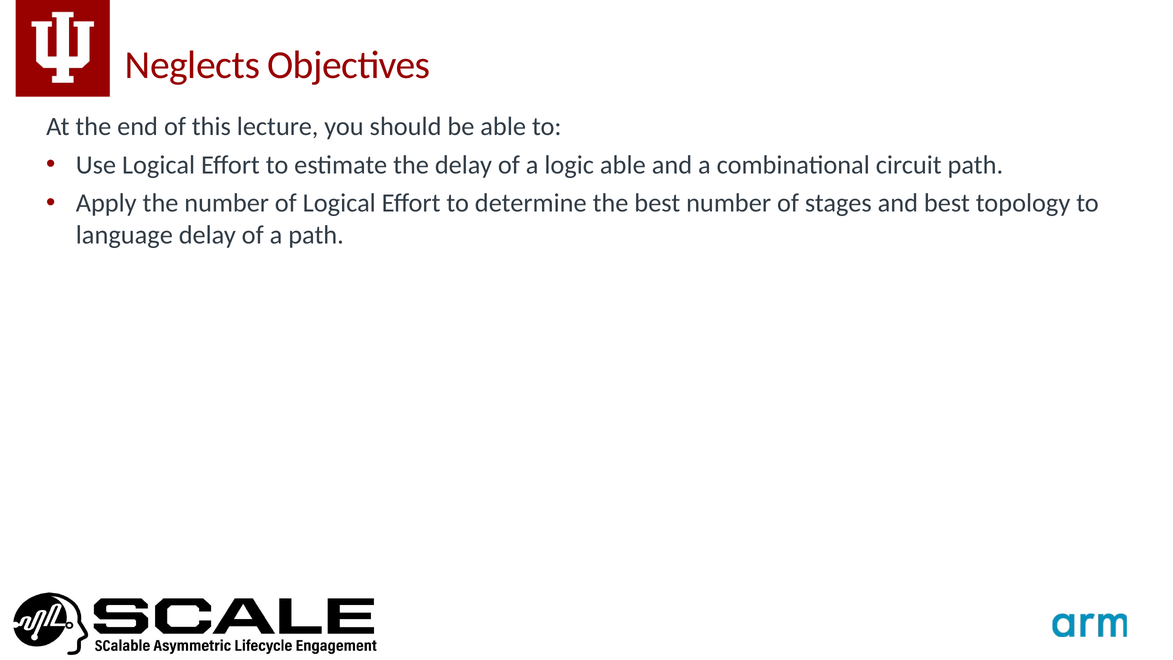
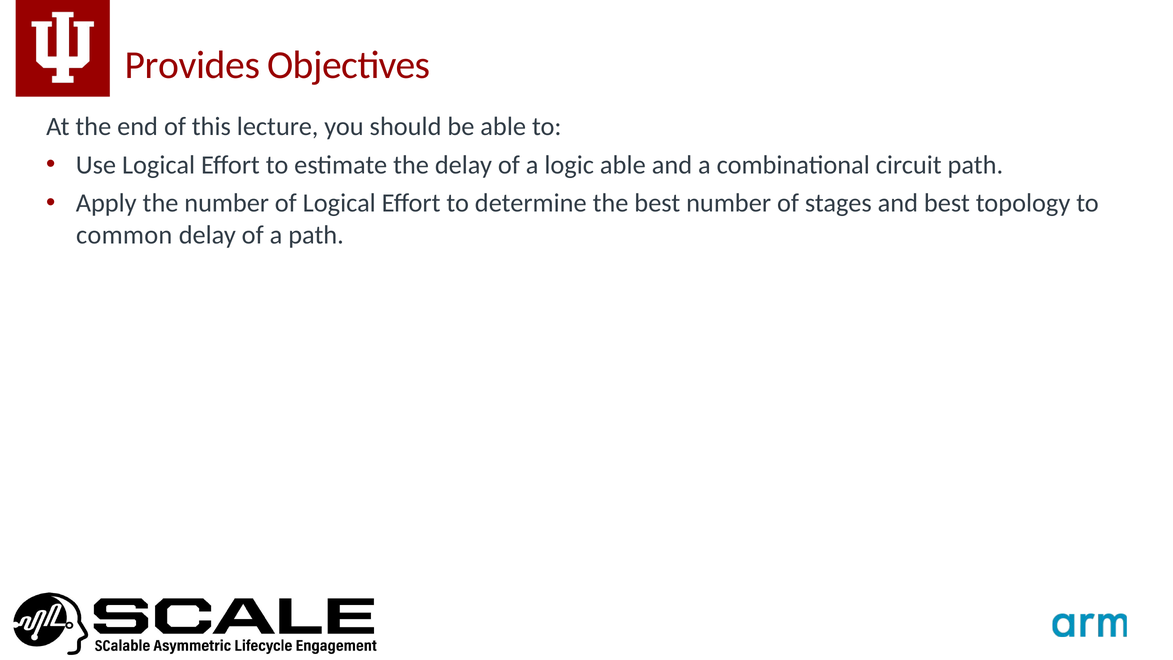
Neglects: Neglects -> Provides (192, 65)
language: language -> common (124, 235)
